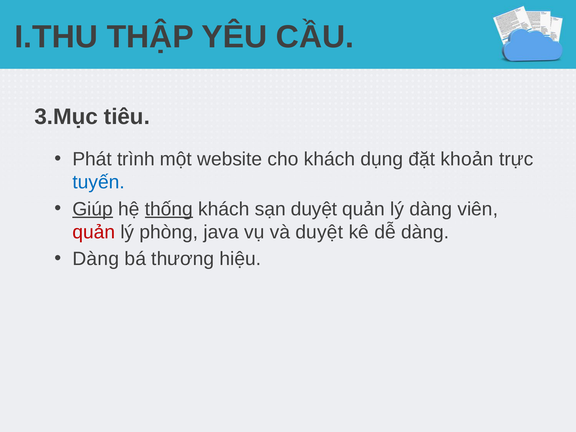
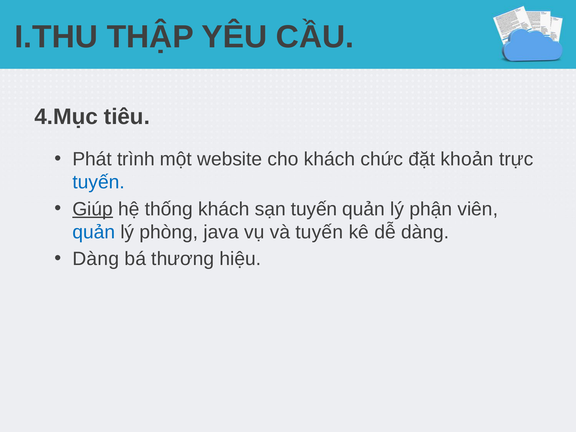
3.Mục: 3.Mục -> 4.Mục (66, 117)
dụng: dụng -> chức (382, 159)
thống underline: present -> none (169, 209)
sạn duyệt: duyệt -> tuyến (314, 209)
lý dàng: dàng -> phận (431, 209)
quản colour: red -> blue (94, 232)
và duyệt: duyệt -> tuyến (319, 232)
